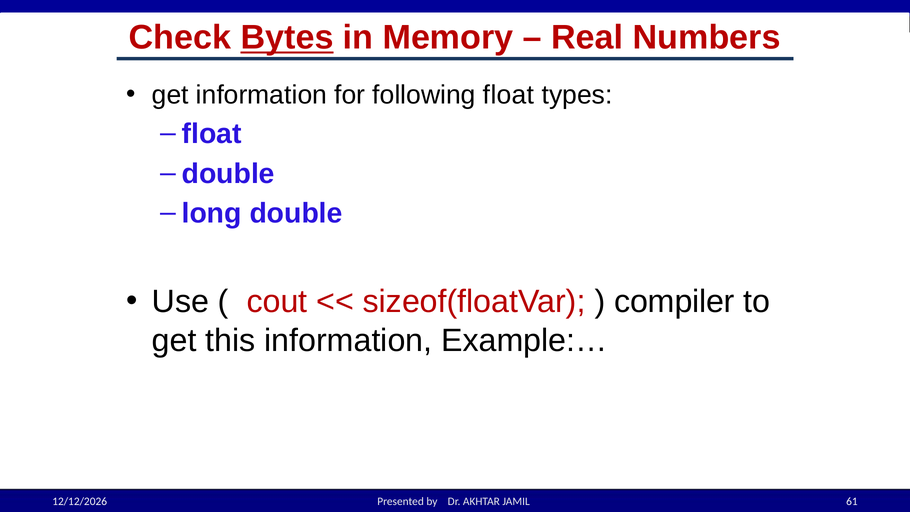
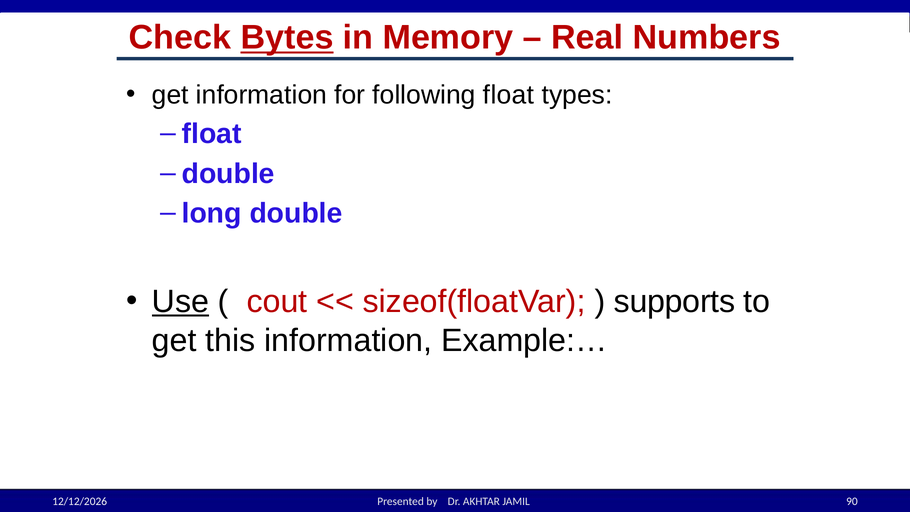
Use underline: none -> present (180, 302)
compiler: compiler -> supports (675, 302)
61: 61 -> 90 (852, 501)
